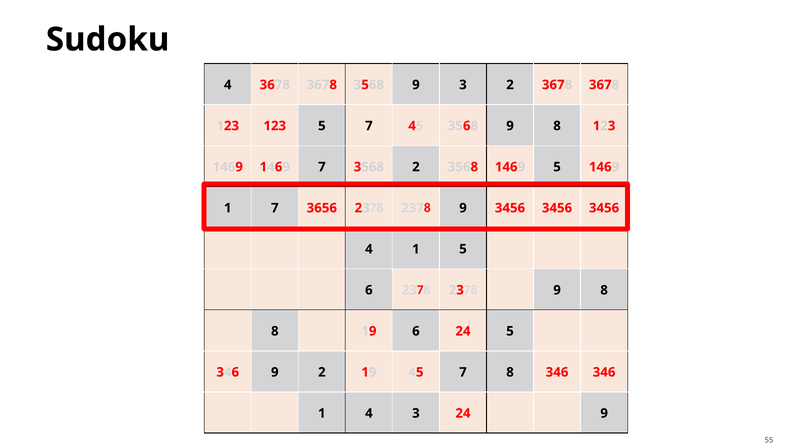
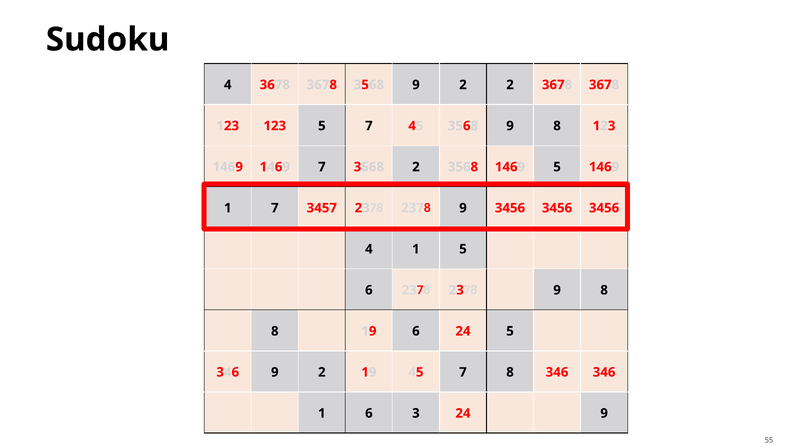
3568 9 3: 3 -> 2 (463, 85)
3656: 3656 -> 3457 (322, 208)
1 4: 4 -> 6 (369, 414)
